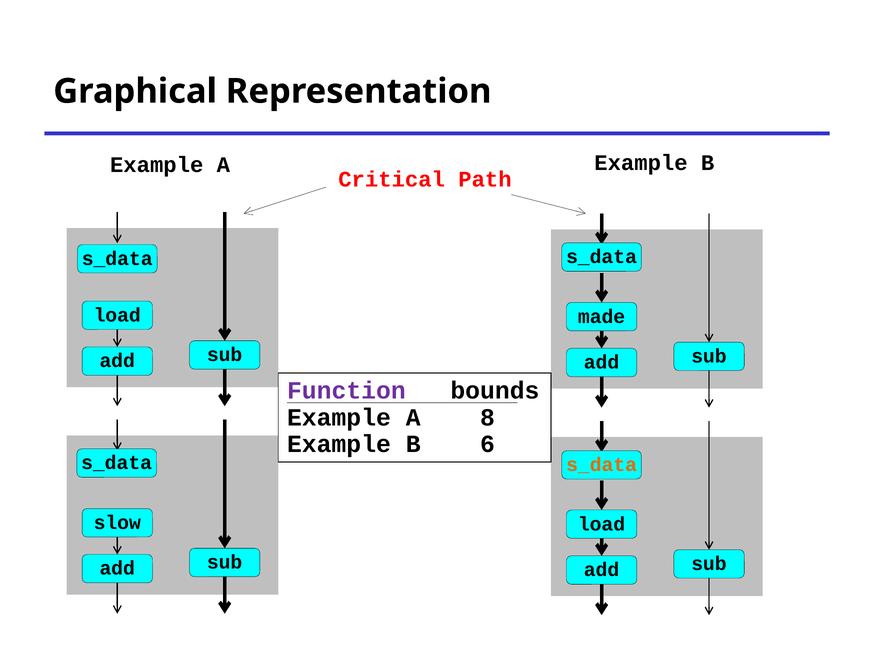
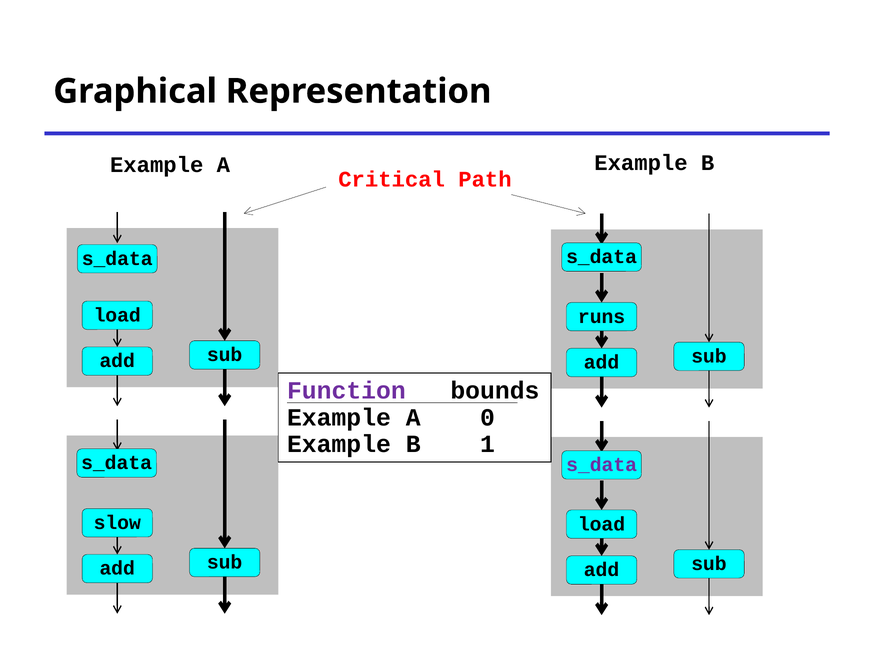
made: made -> runs (602, 316)
8: 8 -> 0 (487, 417)
6: 6 -> 1 (487, 444)
s_data colour: orange -> purple (602, 465)
